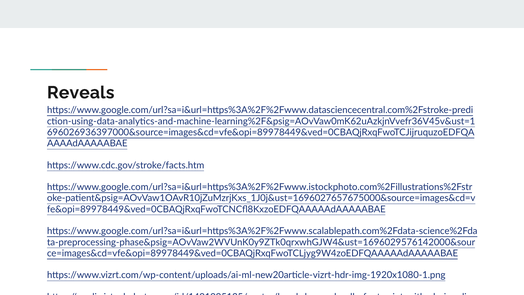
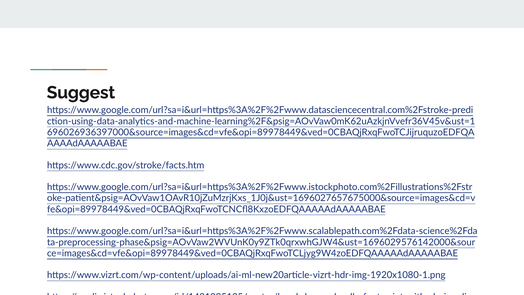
Reveals: Reveals -> Suggest (81, 93)
